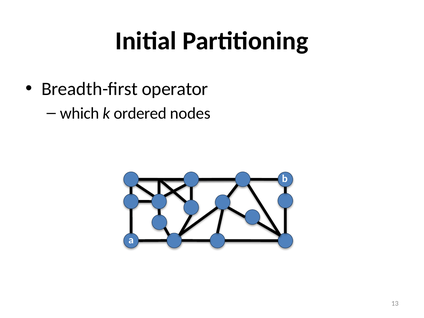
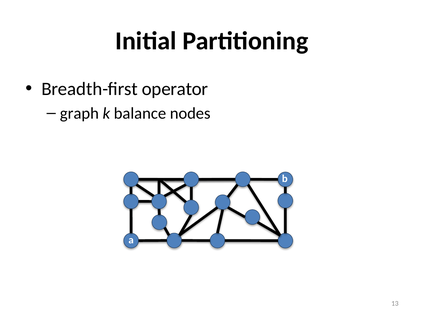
which: which -> graph (79, 113)
ordered: ordered -> balance (140, 113)
